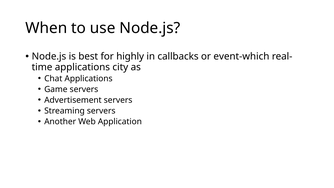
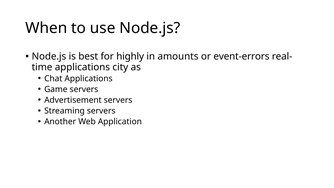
callbacks: callbacks -> amounts (178, 56)
event-which: event-which -> event-errors (241, 56)
